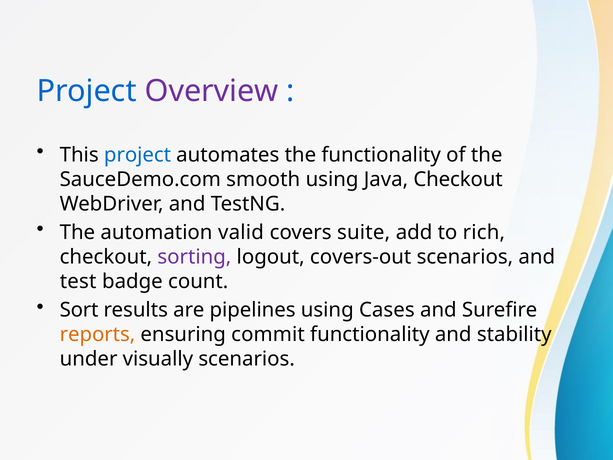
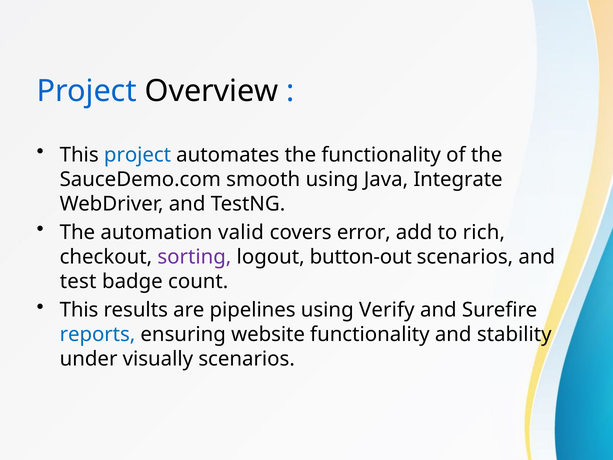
Overview colour: purple -> black (212, 91)
Java Checkout: Checkout -> Integrate (458, 179)
suite: suite -> error (364, 232)
covers-out: covers-out -> button-out (361, 257)
Sort: Sort -> This (79, 310)
Cases: Cases -> Verify (387, 310)
reports colour: orange -> blue (97, 334)
commit: commit -> website (268, 334)
